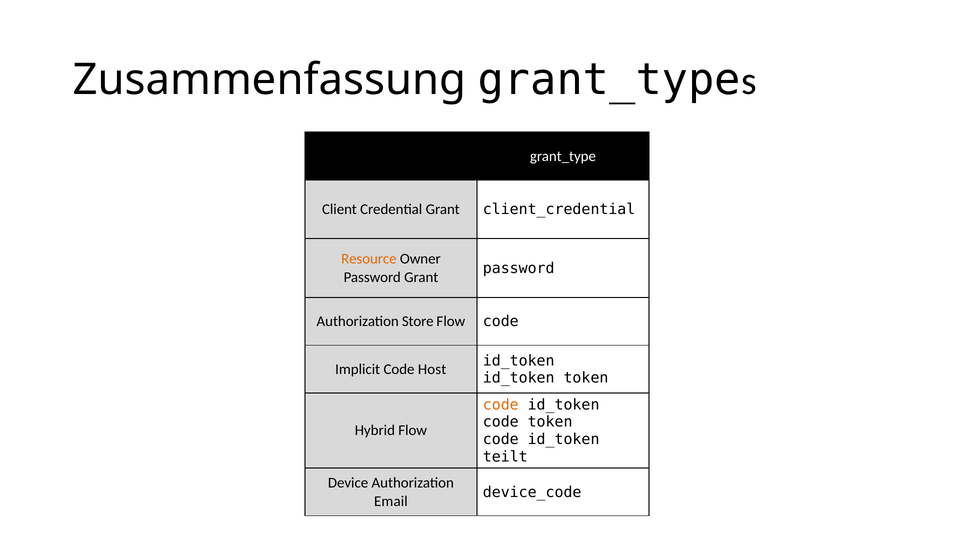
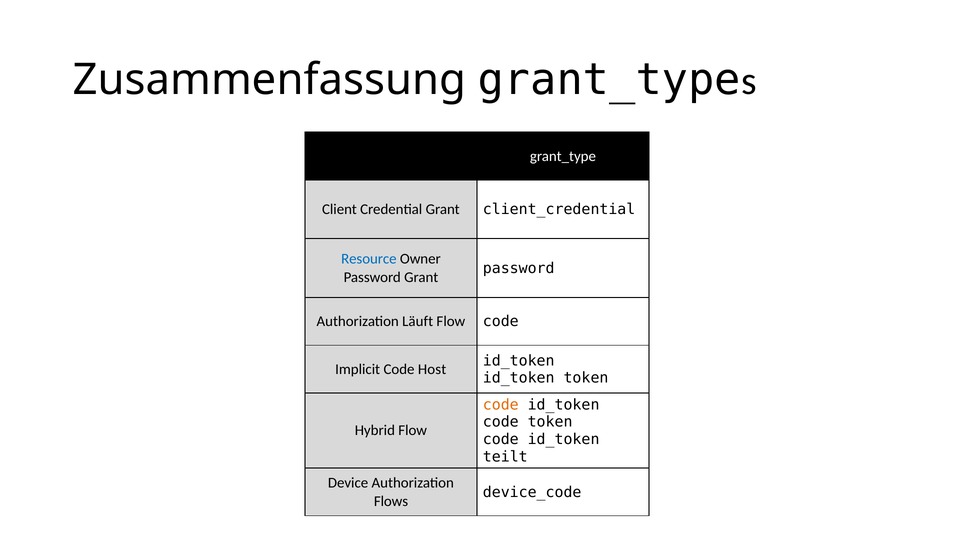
Resource colour: orange -> blue (369, 259)
Store: Store -> Läuft (418, 322)
Email: Email -> Flows (391, 502)
